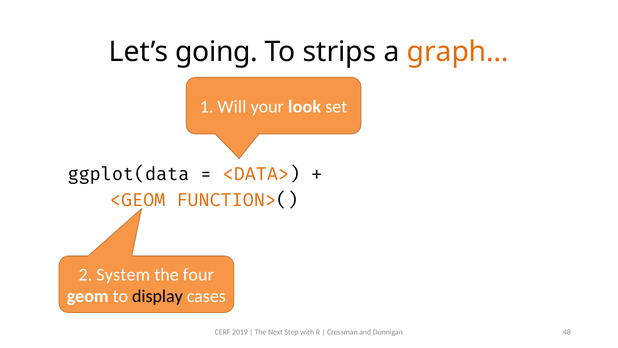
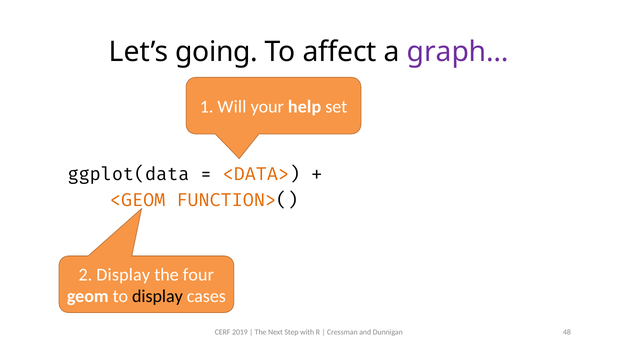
strips: strips -> affect (340, 52)
graph… colour: orange -> purple (458, 52)
look: look -> help (305, 107)
2 System: System -> Display (123, 274)
